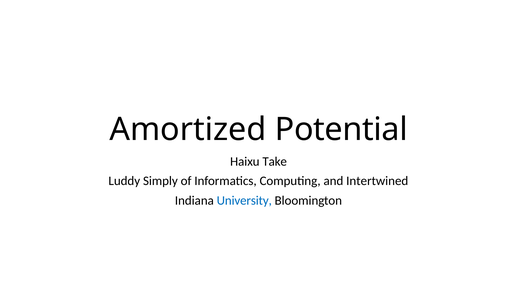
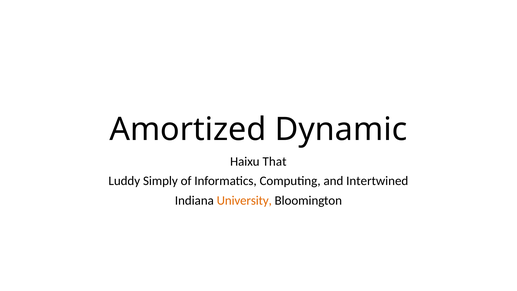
Potential: Potential -> Dynamic (341, 129)
Take: Take -> That (275, 162)
University colour: blue -> orange (244, 200)
